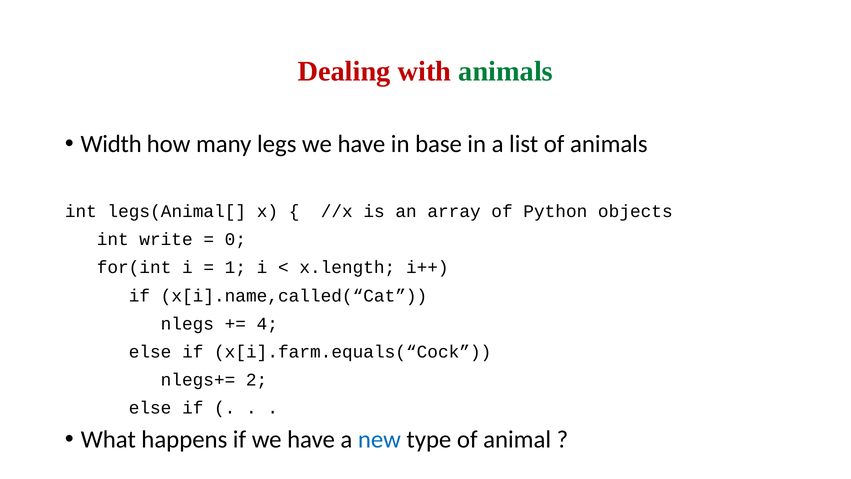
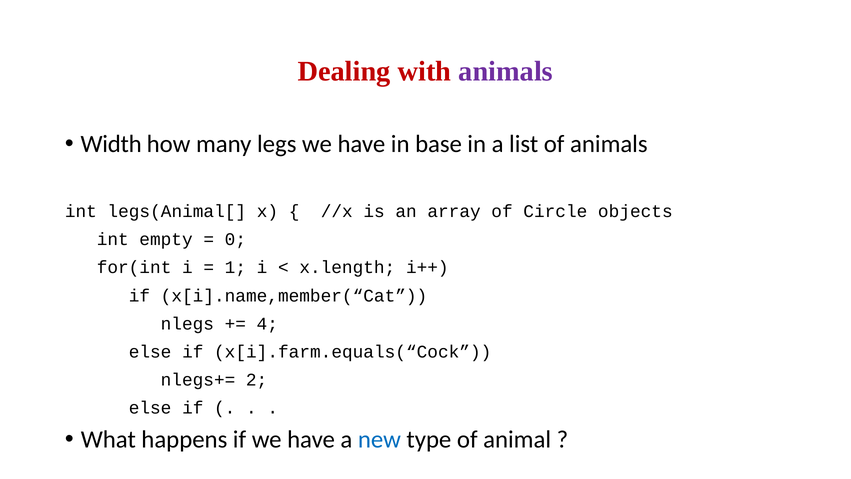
animals colour: green -> purple (506, 72)
Python: Python -> Circle (555, 211)
write: write -> empty (166, 239)
x[i].name,called(“Cat: x[i].name,called(“Cat -> x[i].name,member(“Cat (294, 295)
